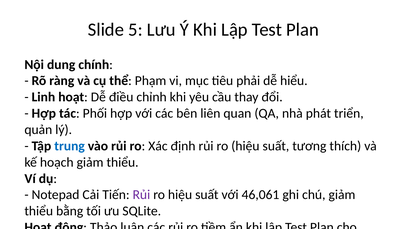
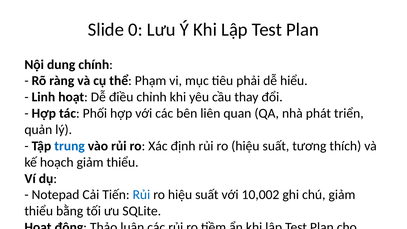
5: 5 -> 0 (135, 30)
Rủi colour: purple -> blue (141, 195)
46,061: 46,061 -> 10,002 (260, 195)
